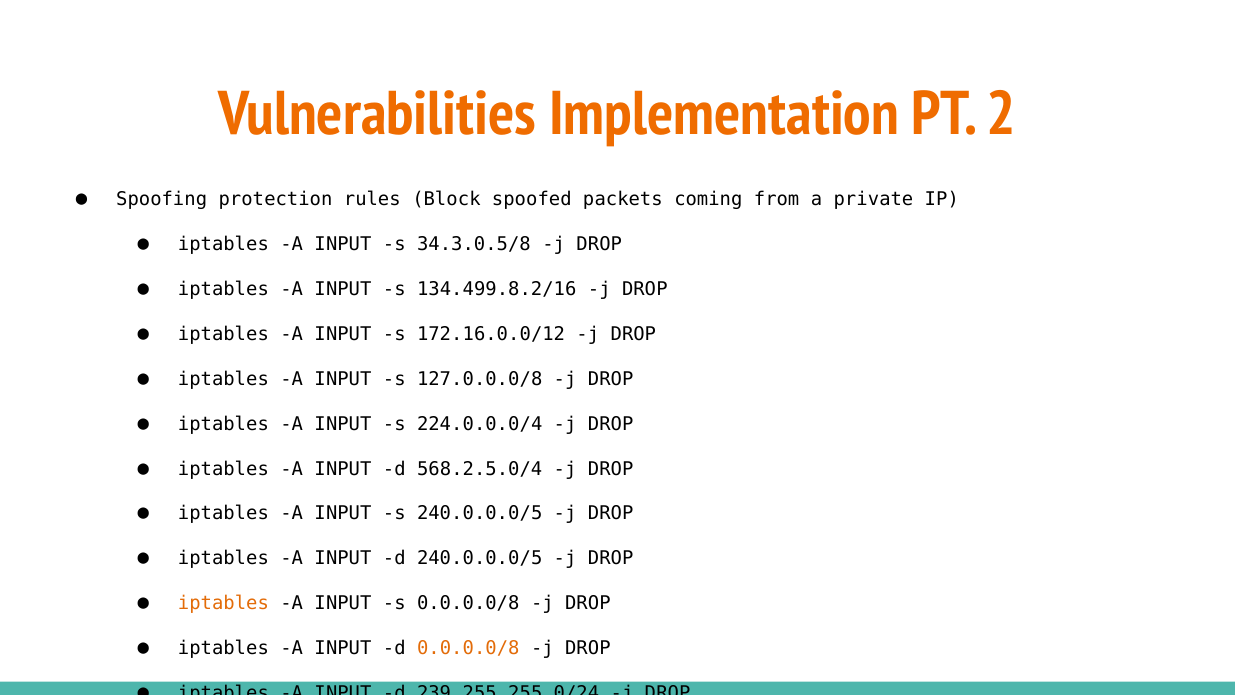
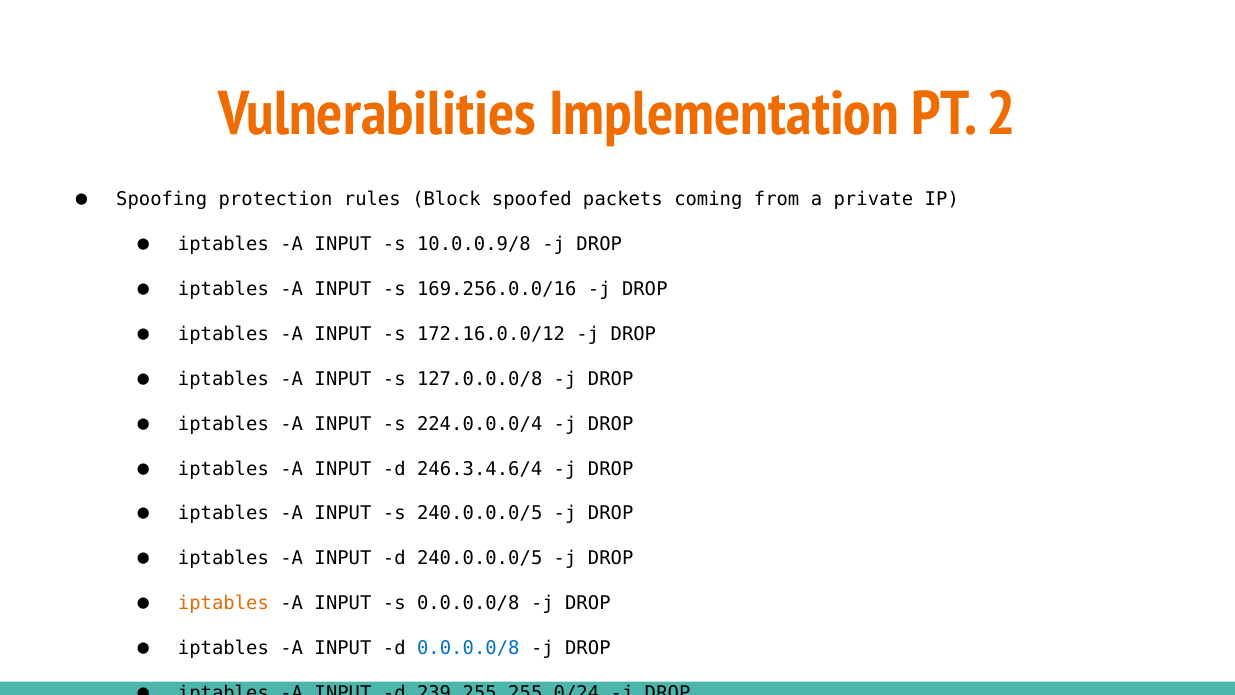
34.3.0.5/8: 34.3.0.5/8 -> 10.0.0.9/8 (474, 244)
134.499.8.2/16: 134.499.8.2/16 -> 169.256.0.0/16 (497, 289)
568.2.5.0/4: 568.2.5.0/4 -> 246.3.4.6/4 (480, 469)
0.0.0.0/8 colour: orange -> blue (468, 648)
